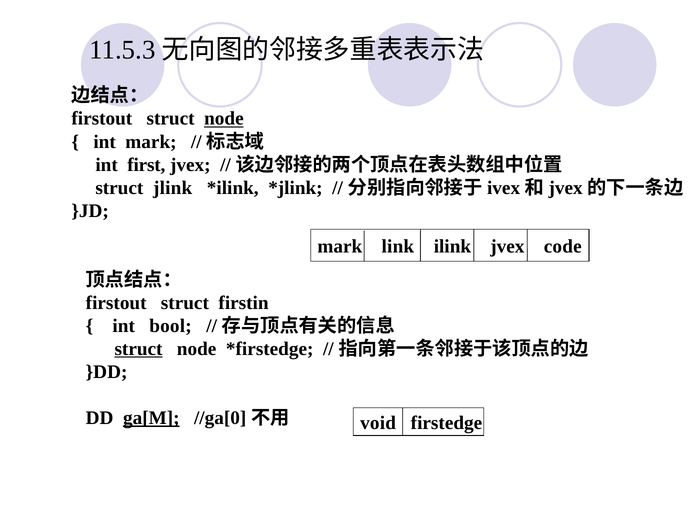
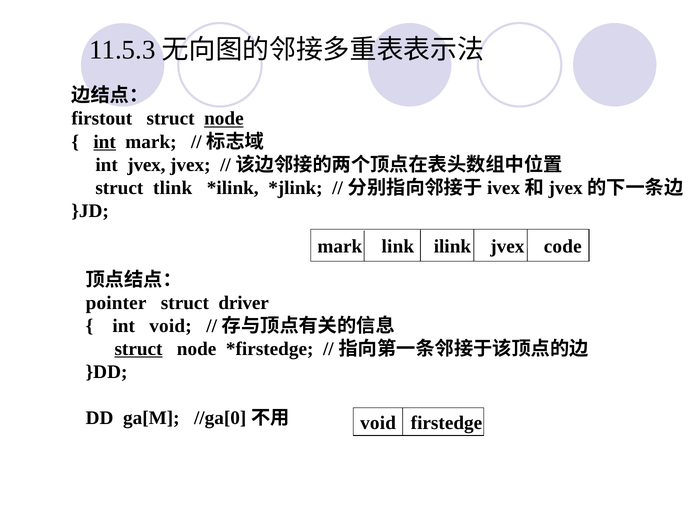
int underline: none -> present (105, 142)
int first: first -> jvex (146, 165)
jlink: jlink -> tlink (173, 188)
firstout: firstout -> pointer (116, 303)
firstin: firstin -> driver (244, 303)
int bool: bool -> void (170, 326)
ga[M underline: present -> none (151, 418)
